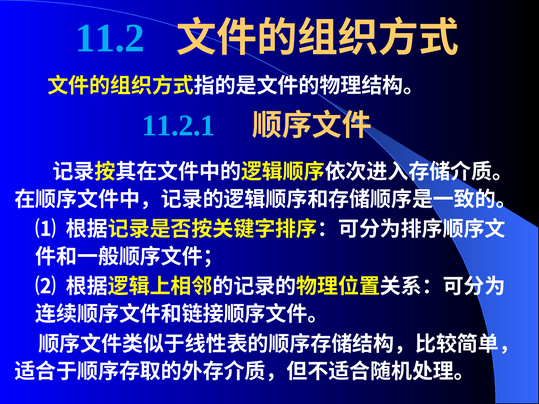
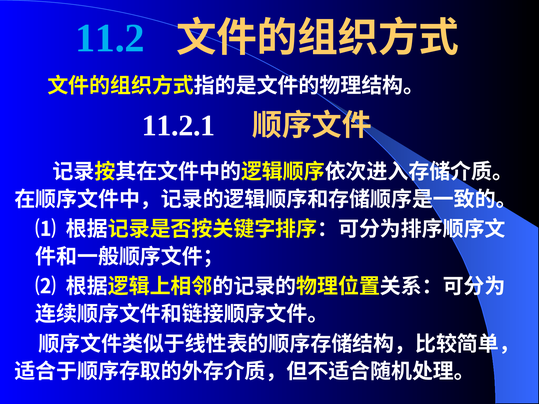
11.2.1 colour: light blue -> white (179, 126)
